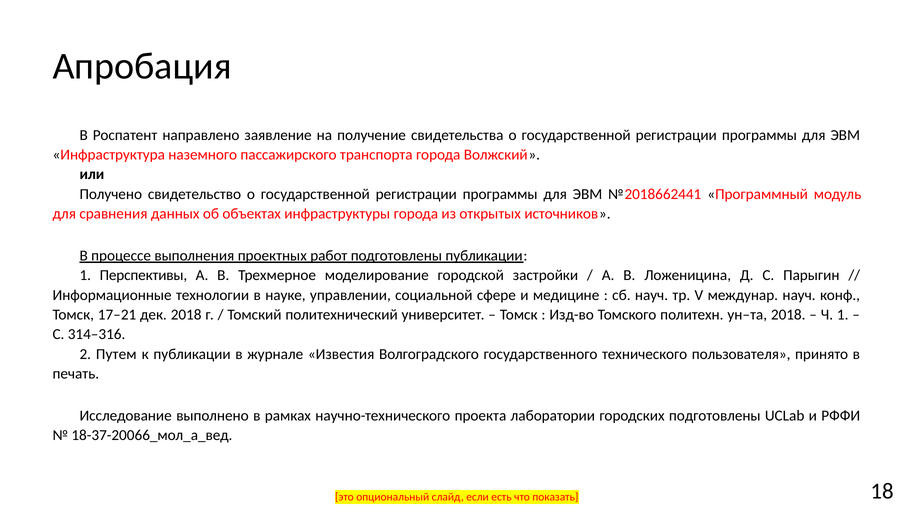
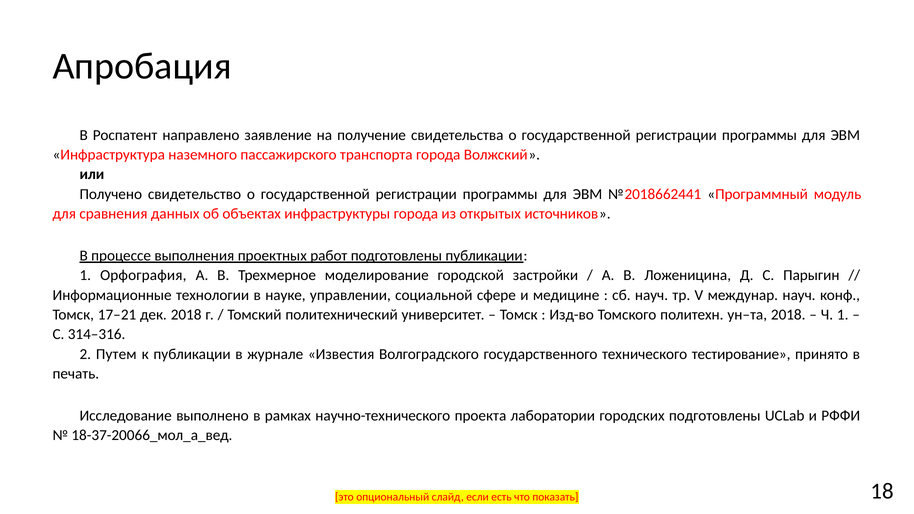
Перспективы: Перспективы -> Орфография (143, 275)
пользователя: пользователя -> тестирование (741, 354)
